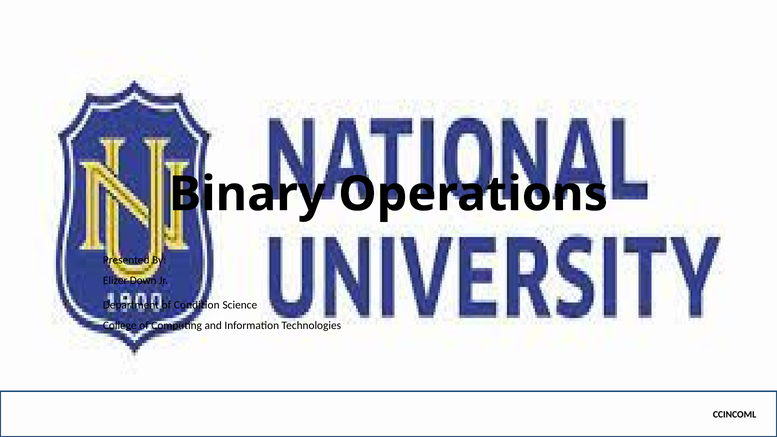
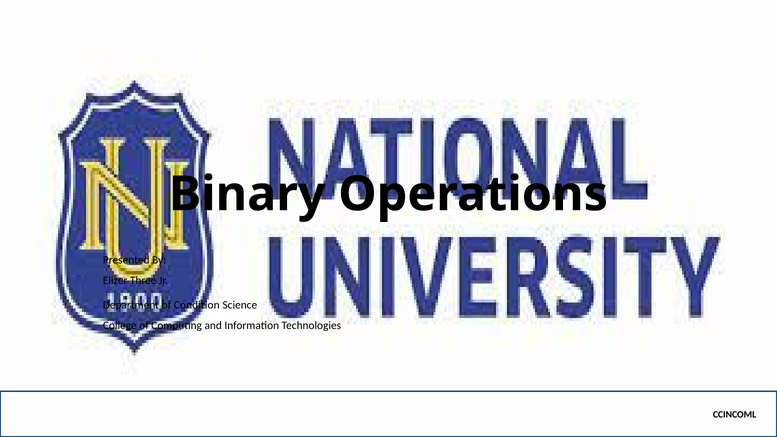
Down: Down -> Three (143, 281)
